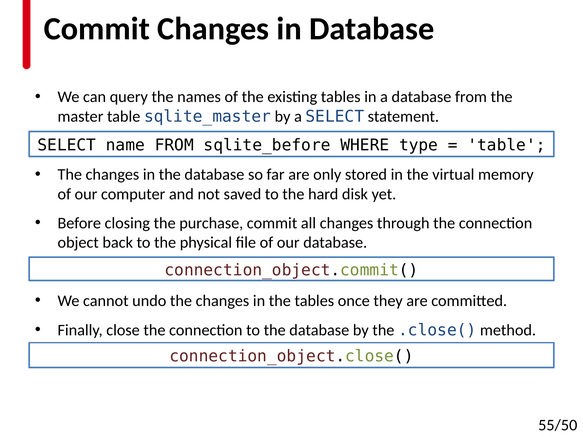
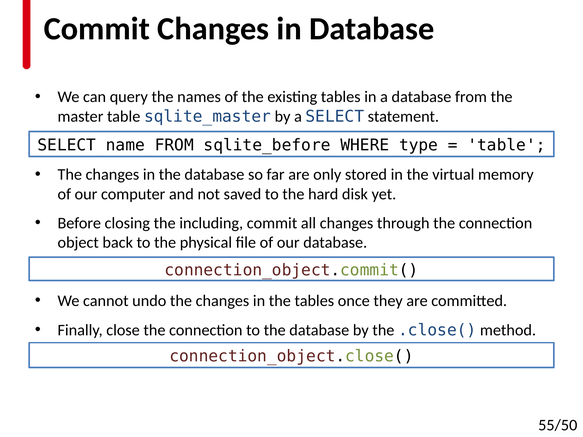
purchase: purchase -> including (211, 223)
